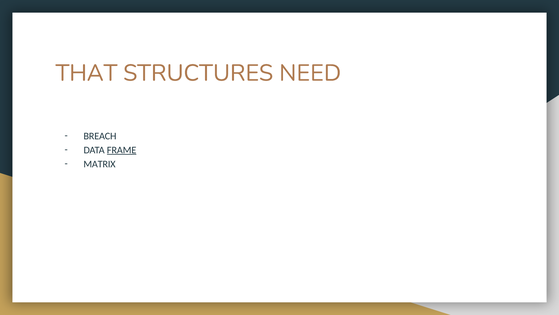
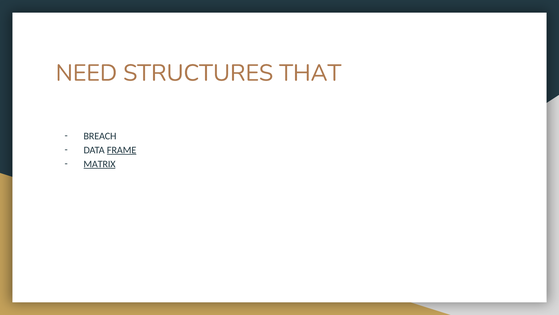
THAT: THAT -> NEED (86, 73)
NEED: NEED -> THAT (310, 73)
MATRIX underline: none -> present (100, 164)
